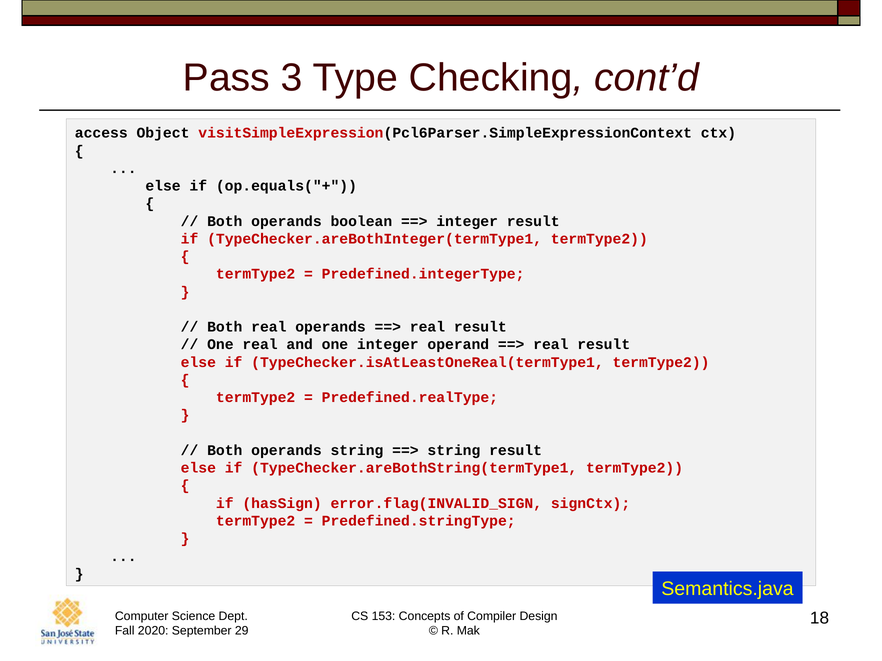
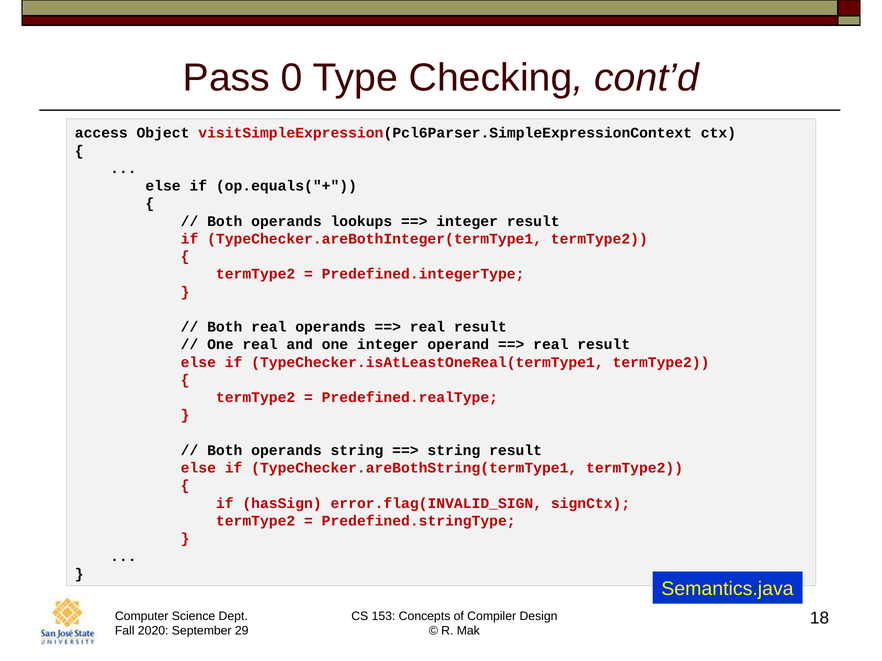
3: 3 -> 0 (292, 78)
boolean: boolean -> lookups (361, 221)
